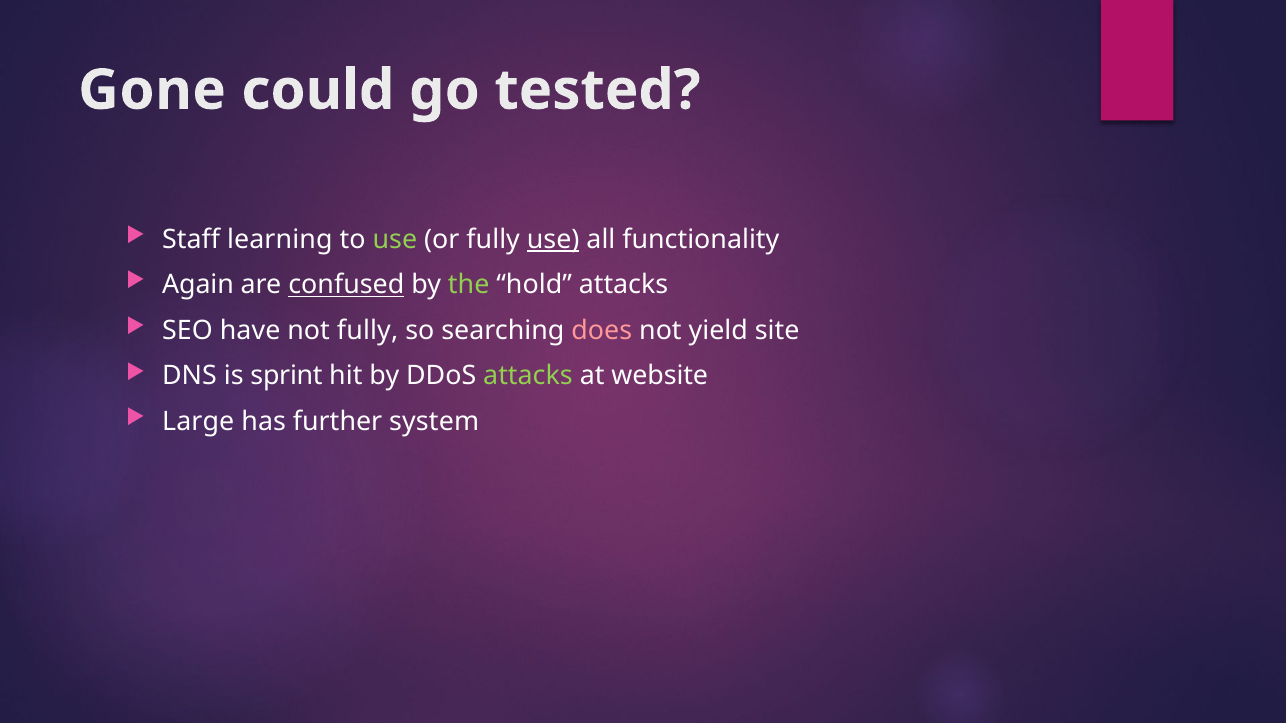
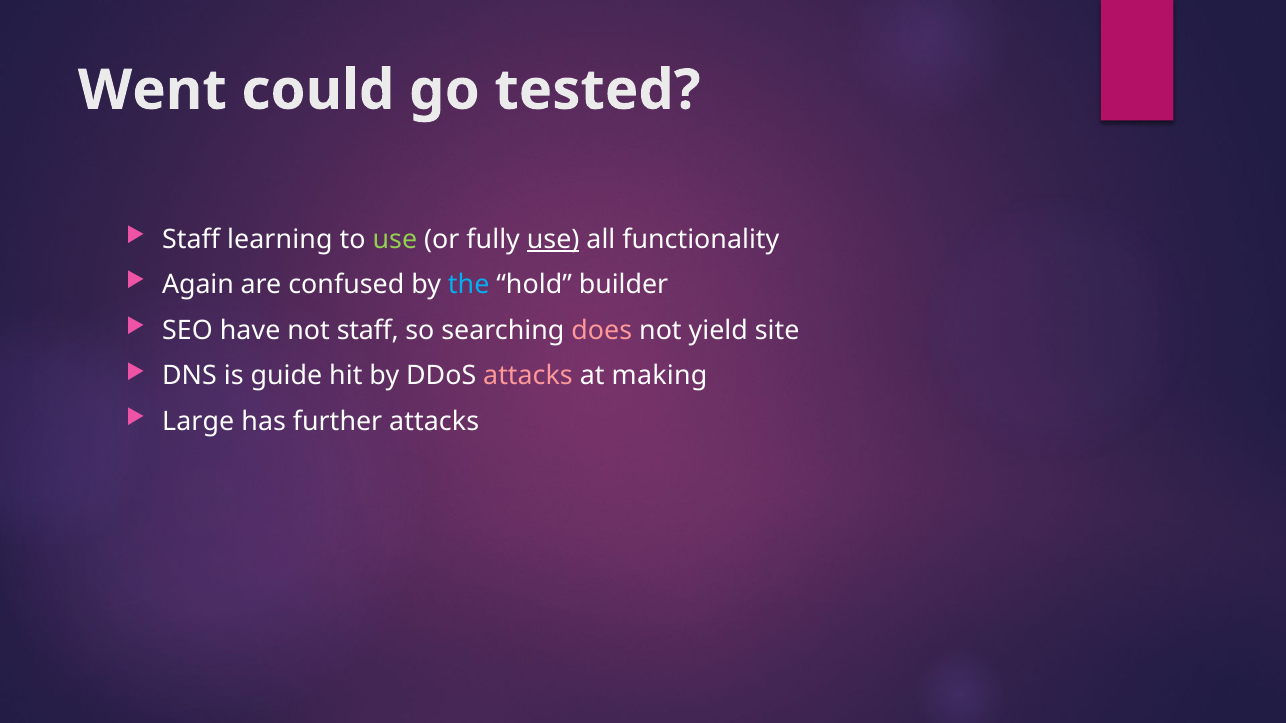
Gone: Gone -> Went (152, 90)
confused underline: present -> none (346, 285)
the colour: light green -> light blue (469, 285)
hold attacks: attacks -> builder (624, 285)
not fully: fully -> staff (368, 331)
sprint: sprint -> guide (286, 376)
attacks colour: light green -> pink (528, 376)
website: website -> making (660, 376)
further system: system -> attacks (434, 422)
